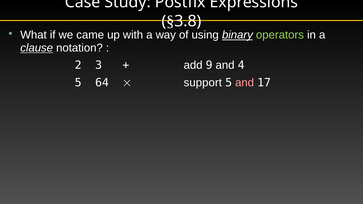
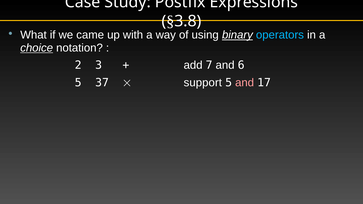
operators colour: light green -> light blue (280, 35)
clause: clause -> choice (37, 48)
9: 9 -> 7 (209, 65)
4: 4 -> 6 (241, 65)
64: 64 -> 37 (102, 83)
